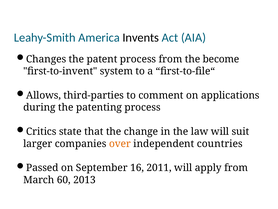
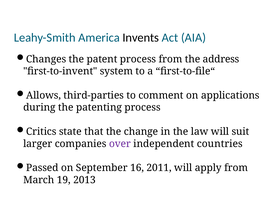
become: become -> address (221, 59)
over colour: orange -> purple (120, 143)
60: 60 -> 19 (64, 179)
